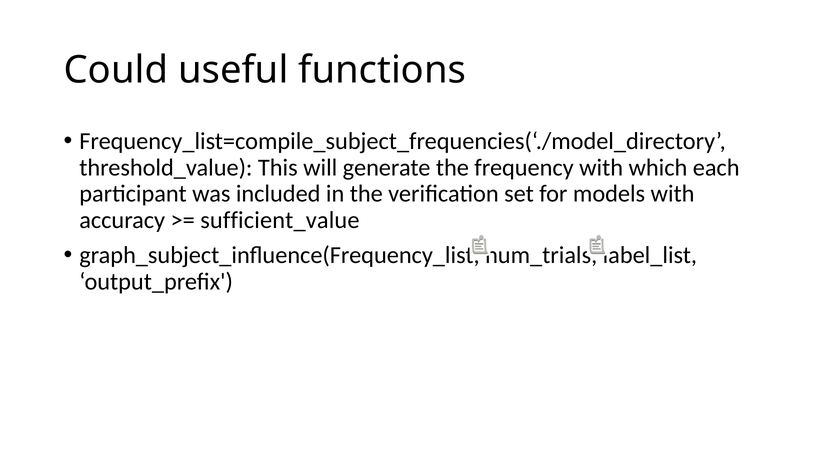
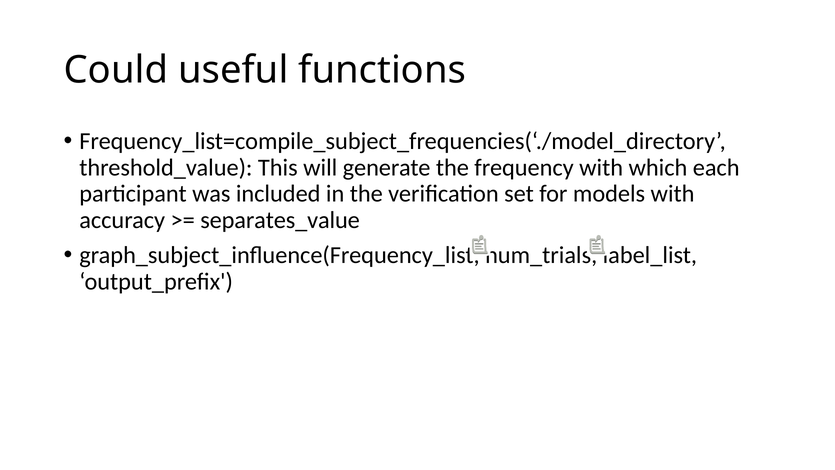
sufficient_value: sufficient_value -> separates_value (280, 220)
